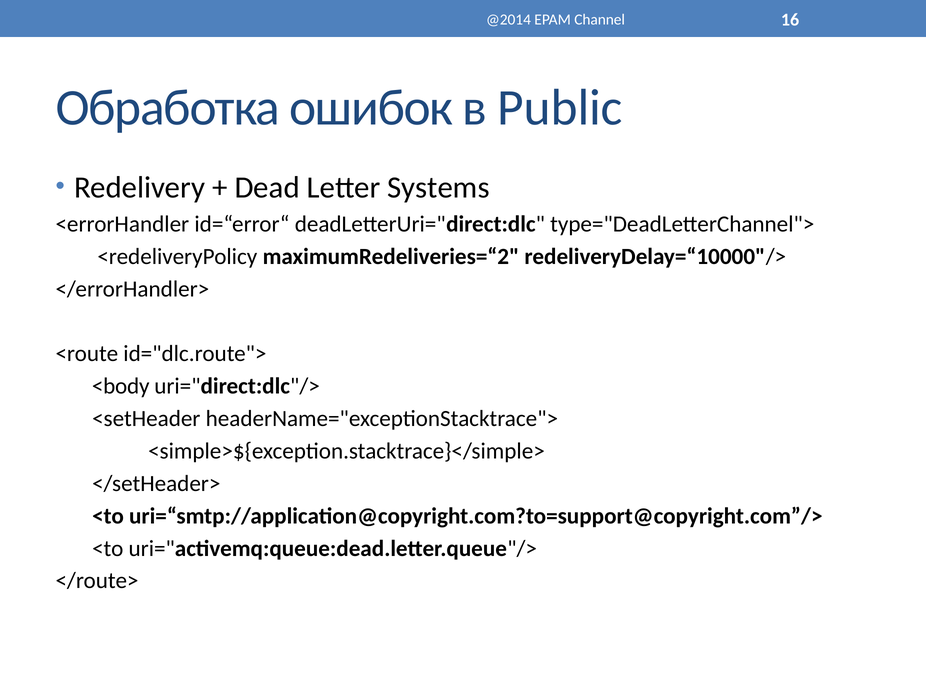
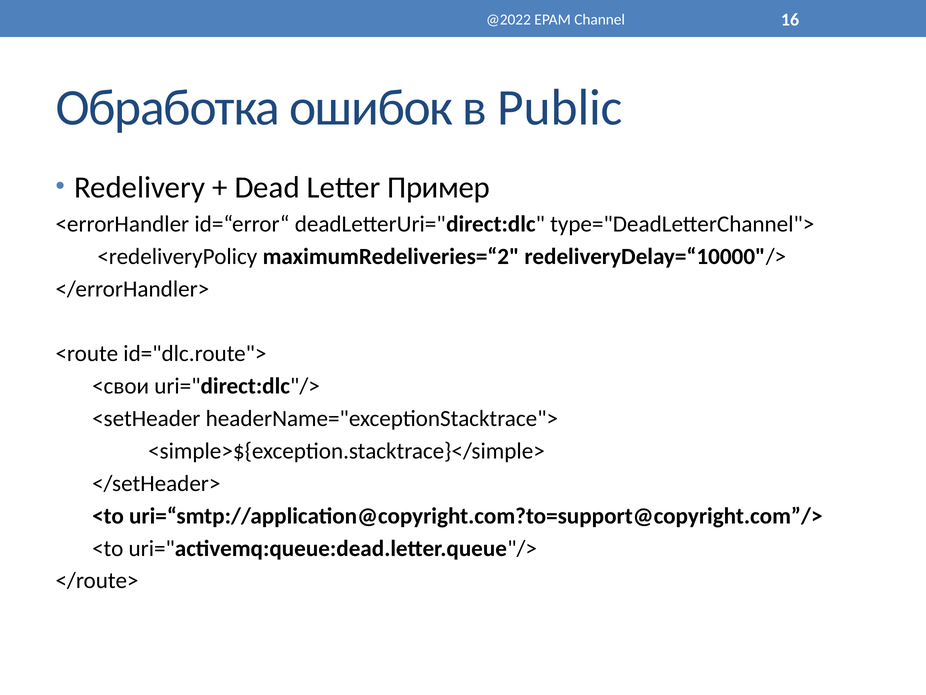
@2014: @2014 -> @2022 (508, 20)
Systems: Systems -> Пример (439, 187)
<body: <body -> <свои (121, 386)
